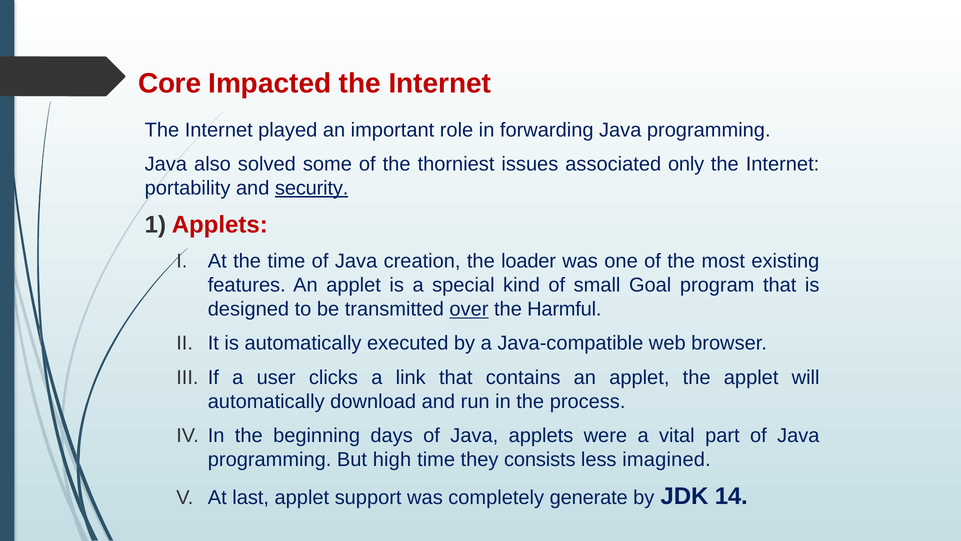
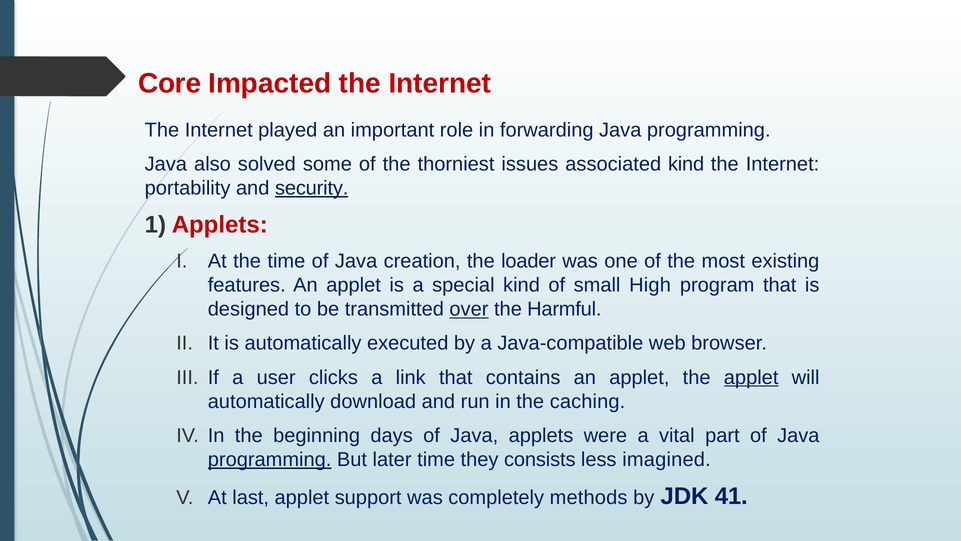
associated only: only -> kind (686, 164)
Goal: Goal -> High (650, 285)
applet underline: none -> present (751, 377)
process: process -> caching (588, 401)
programming underline: none -> present (270, 459)
high: high -> later (392, 459)
generate: generate -> methods (589, 497)
14: 14 -> 41 (731, 496)
